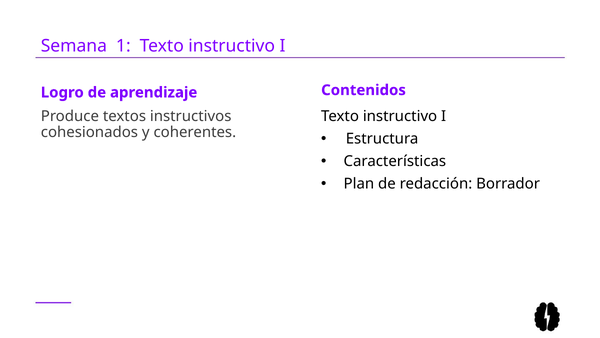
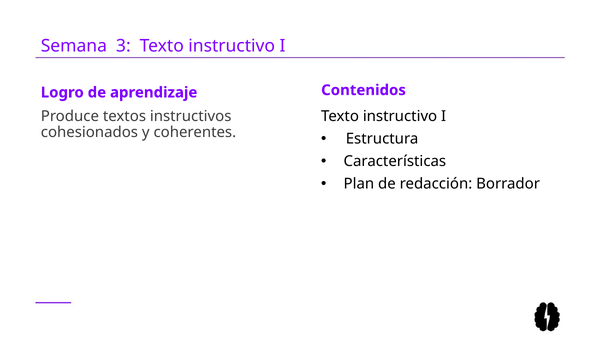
1: 1 -> 3 (123, 46)
